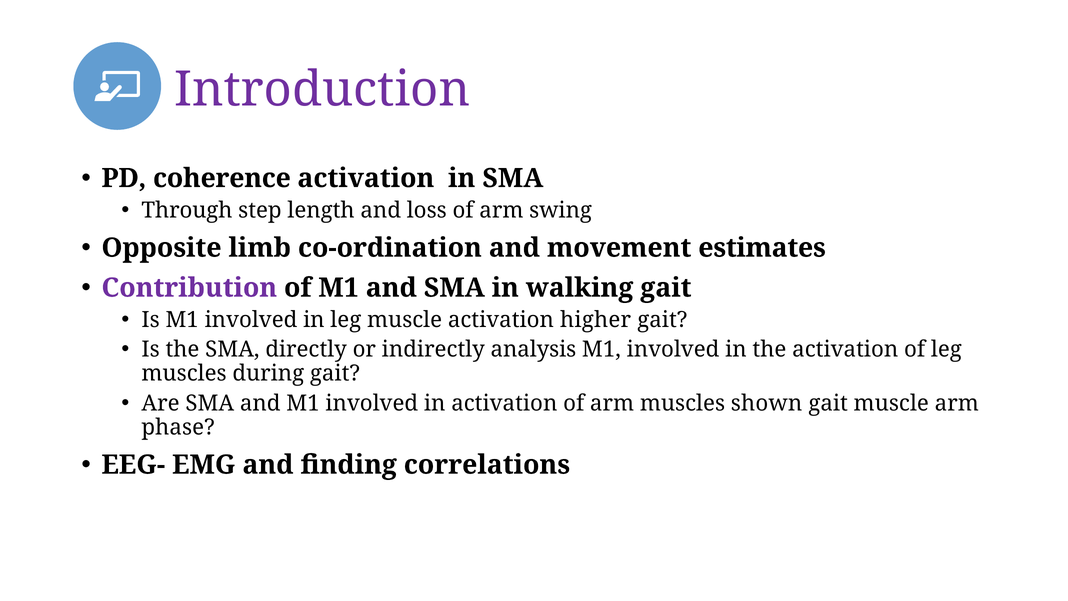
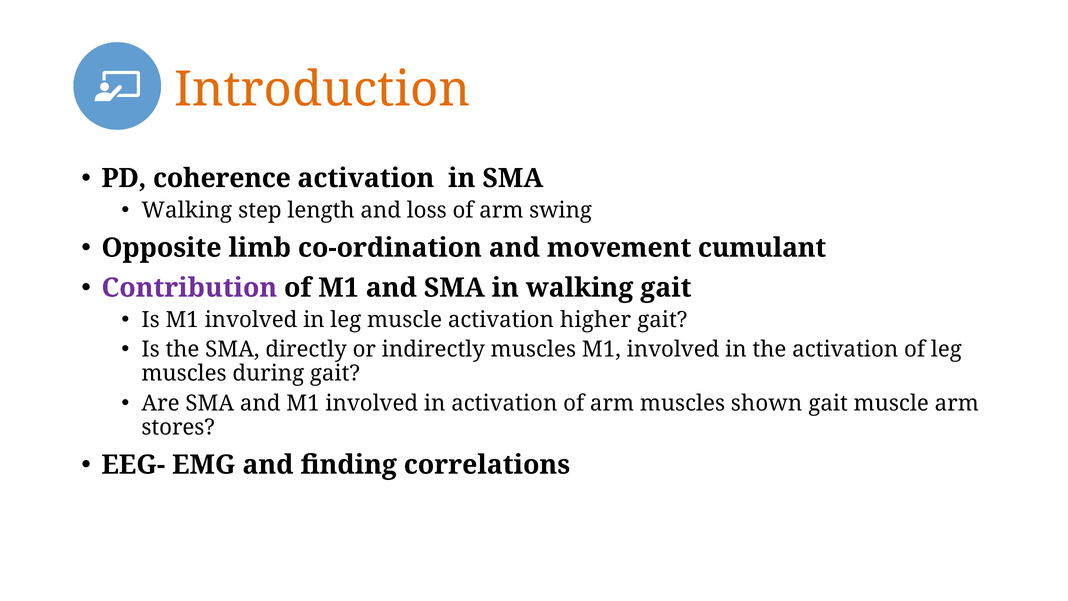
Introduction colour: purple -> orange (322, 90)
Through: Through -> Walking (187, 210)
estimates: estimates -> cumulant (762, 248)
indirectly analysis: analysis -> muscles (533, 349)
phase: phase -> stores (178, 427)
